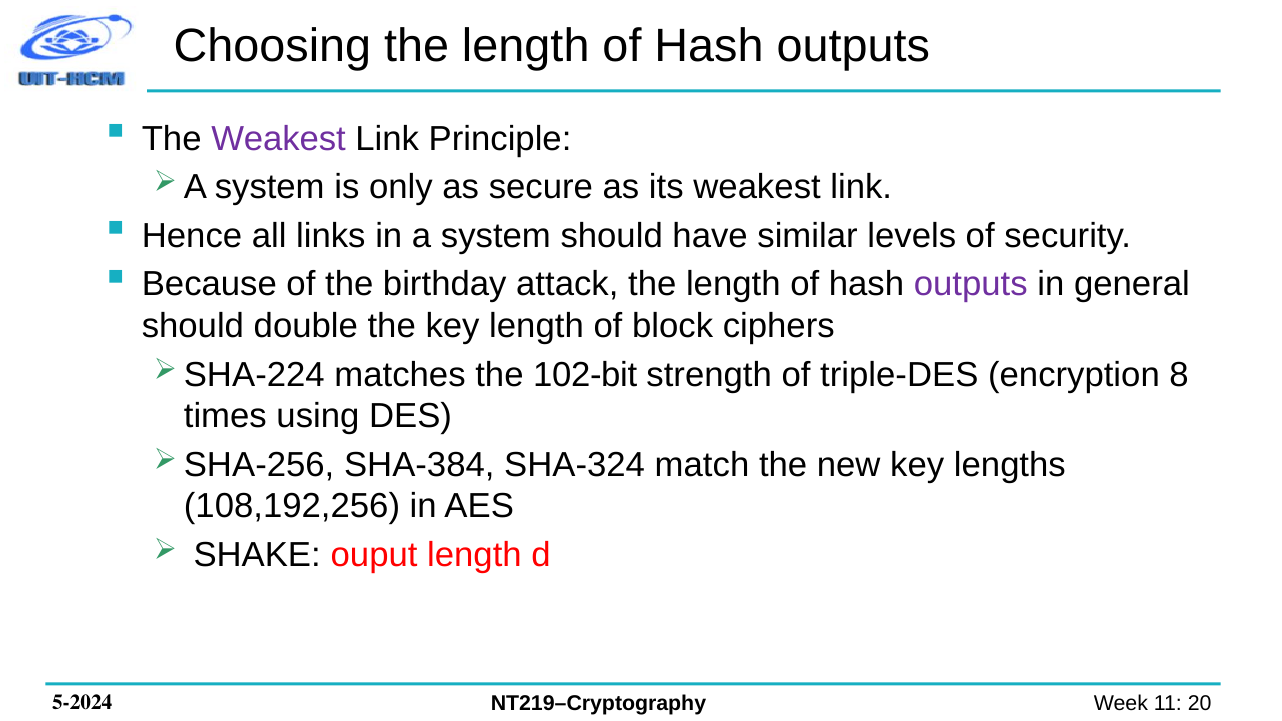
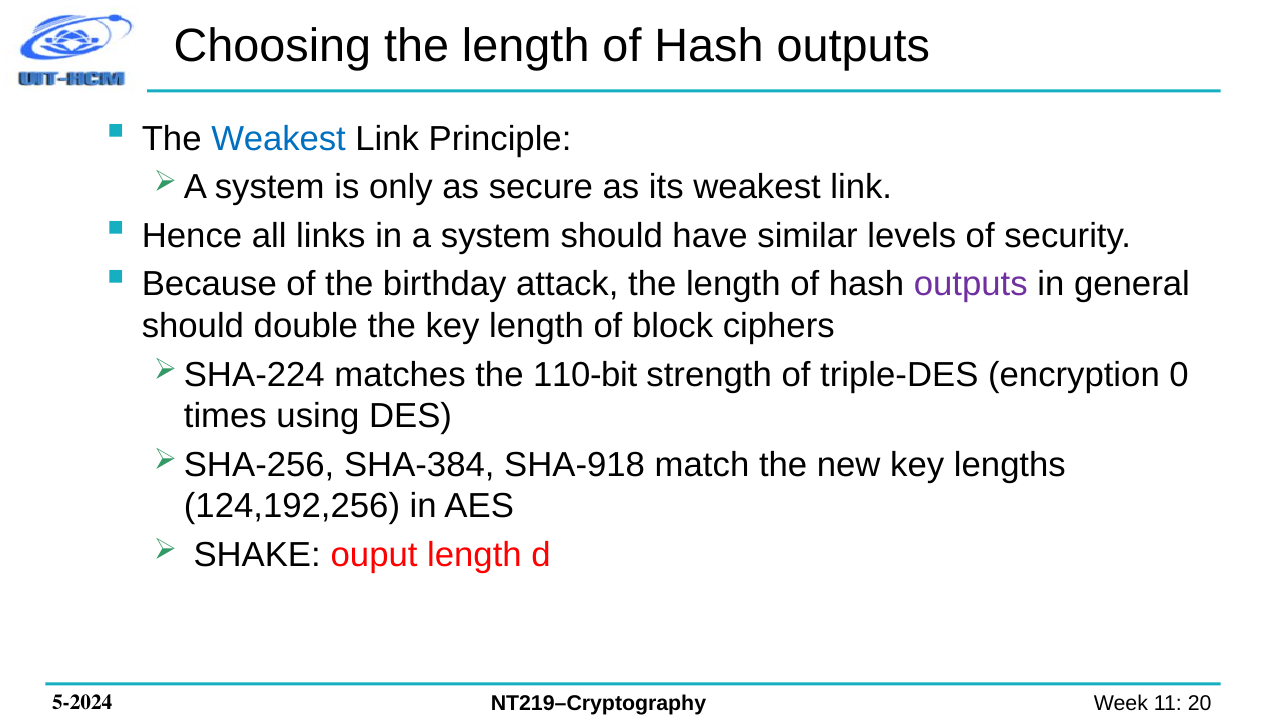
Weakest colour: purple -> blue (279, 139)
102-bit: 102-bit -> 110-bit (585, 375)
8: 8 -> 0 (1179, 375)
SHA-324: SHA-324 -> SHA-918 (575, 465)
108,192,256: 108,192,256 -> 124,192,256 (292, 507)
